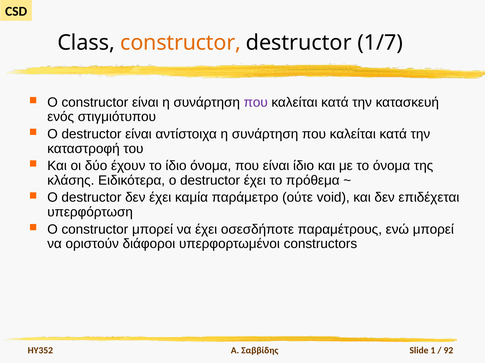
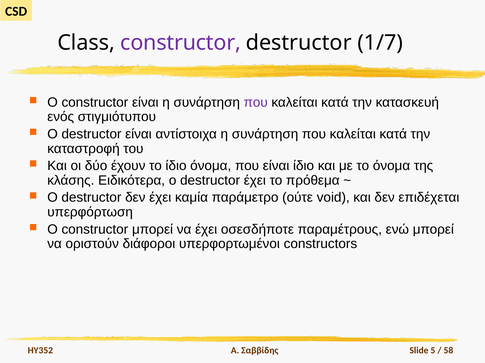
constructor colour: orange -> purple (181, 43)
1: 1 -> 5 (433, 351)
92: 92 -> 58 (448, 351)
